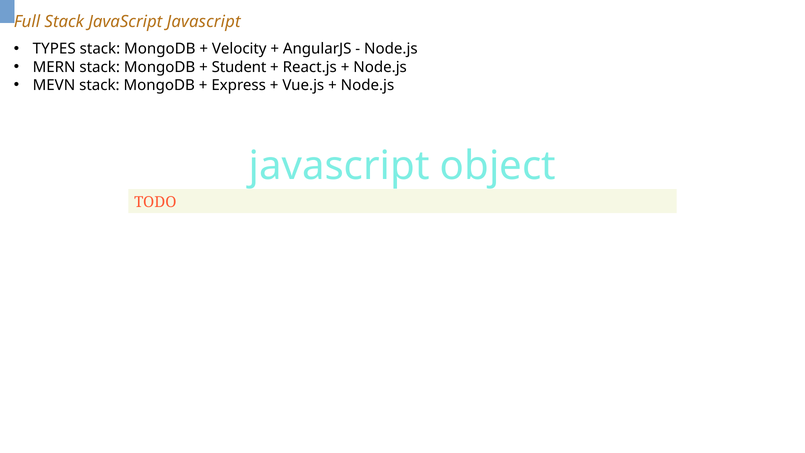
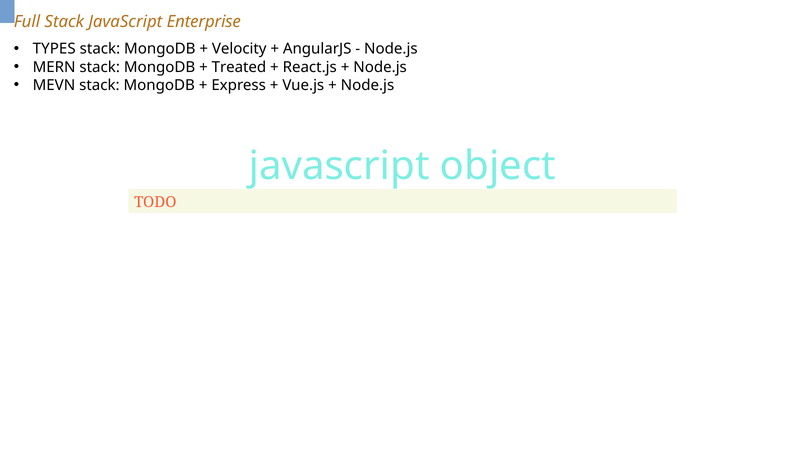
JavaScript Javascript: Javascript -> Enterprise (204, 22)
Student: Student -> Treated (239, 67)
